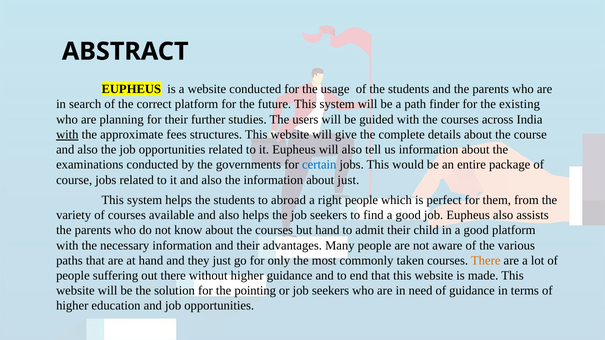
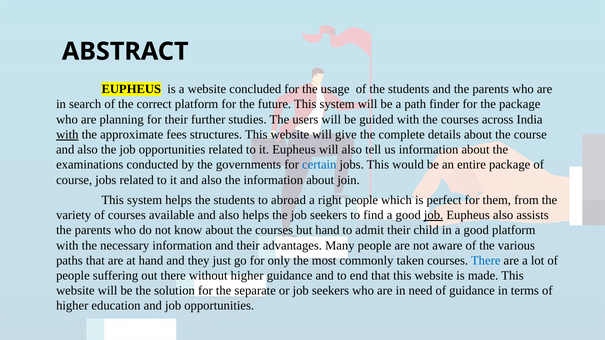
website conducted: conducted -> concluded (255, 89)
the existing: existing -> package (520, 104)
about just: just -> join (349, 180)
job underline: none -> present (434, 215)
There colour: orange -> blue (486, 261)
pointing: pointing -> separate (255, 291)
